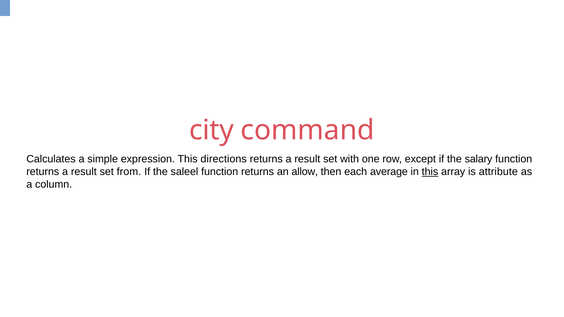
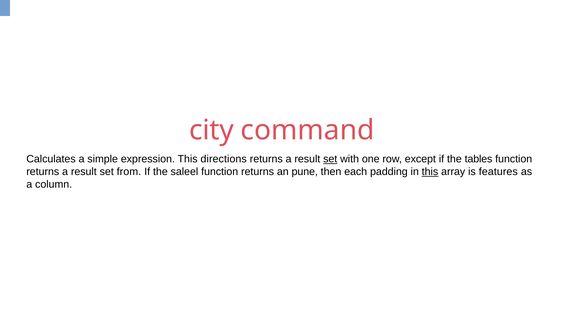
set underline: none -> present (330, 159)
salary: salary -> tables (479, 159)
allow: allow -> pune (305, 172)
average: average -> padding (389, 172)
attribute: attribute -> features (498, 172)
